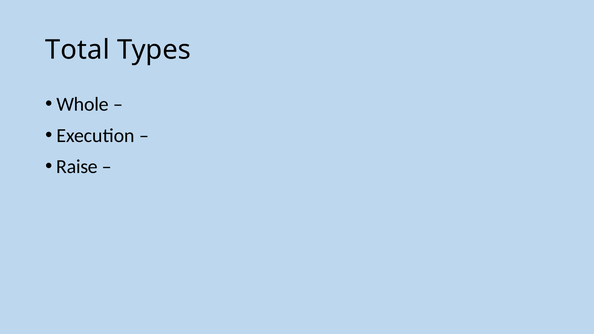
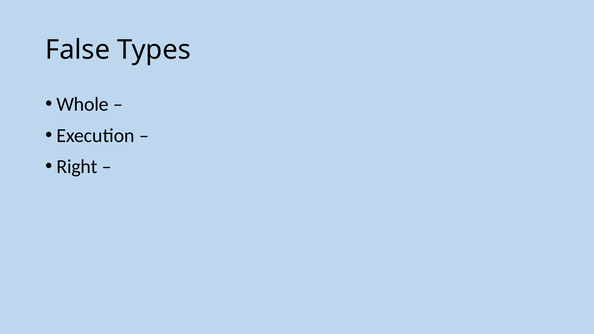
Total: Total -> False (78, 50)
Raise: Raise -> Right (77, 167)
